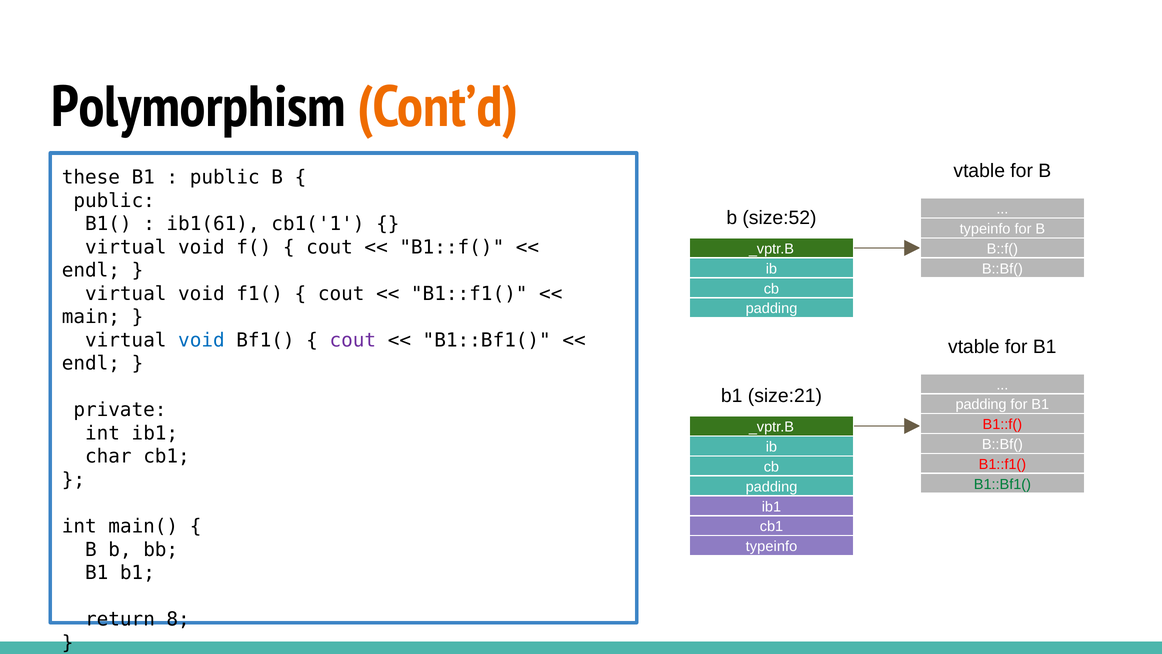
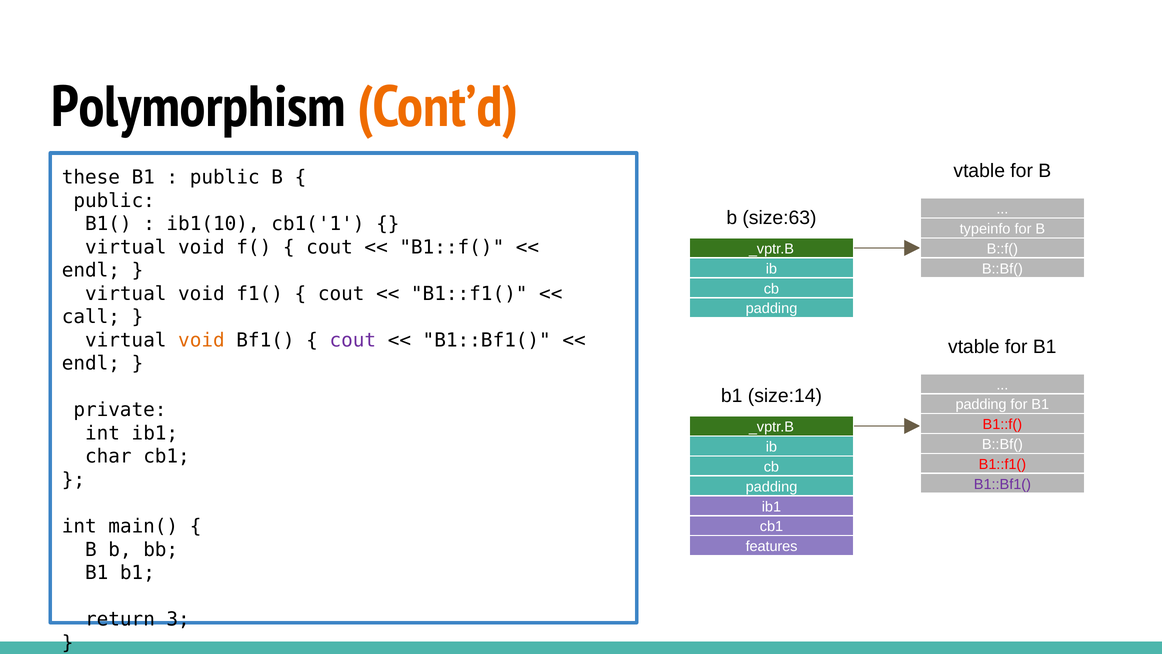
size:52: size:52 -> size:63 (779, 218)
ib1(61: ib1(61 -> ib1(10 (213, 224)
main: main -> call (91, 317)
void colour: blue -> orange (201, 340)
size:21: size:21 -> size:14 (785, 396)
B1::Bf1( colour: green -> purple (1002, 484)
typeinfo: typeinfo -> features (772, 546)
8: 8 -> 3 (178, 619)
